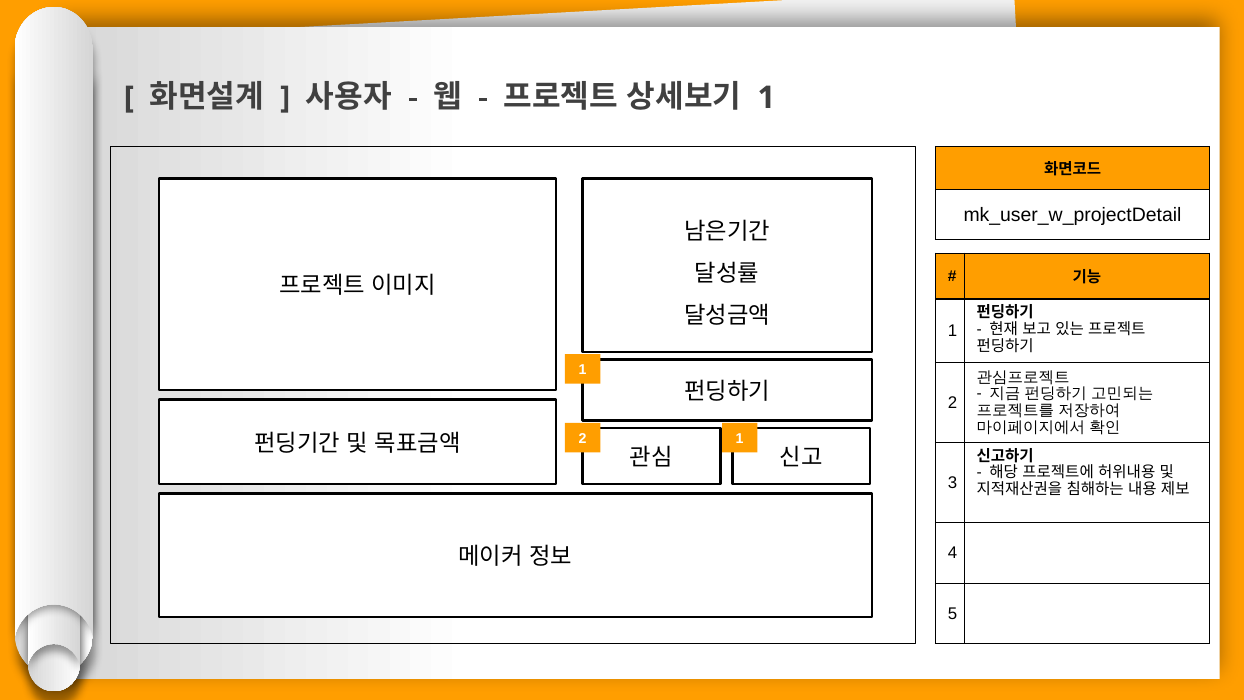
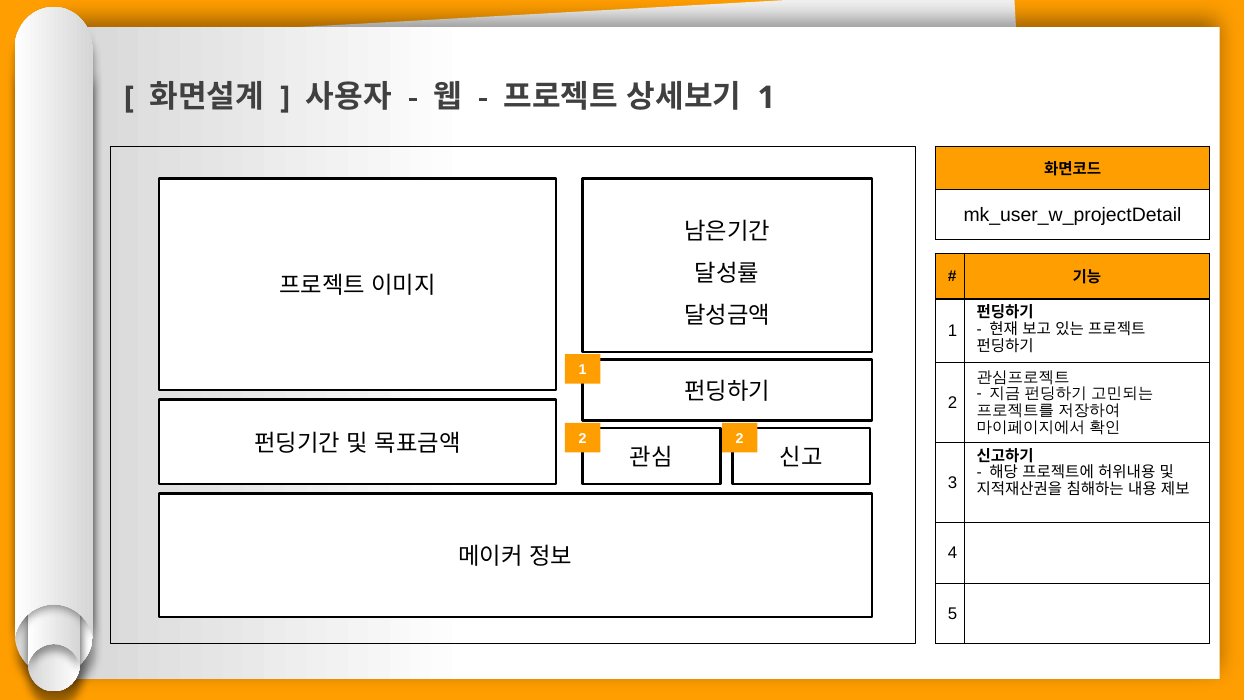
2 1: 1 -> 2 (740, 439)
